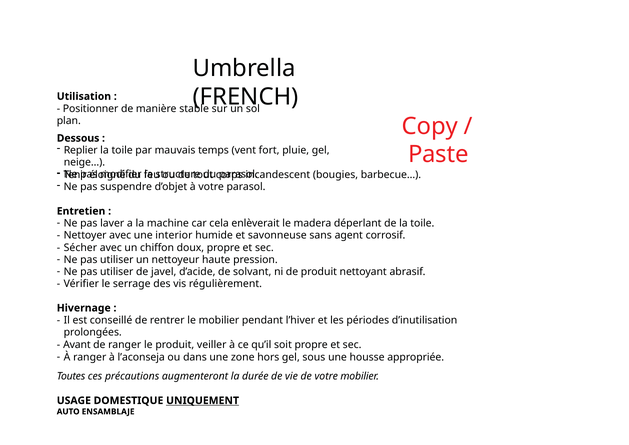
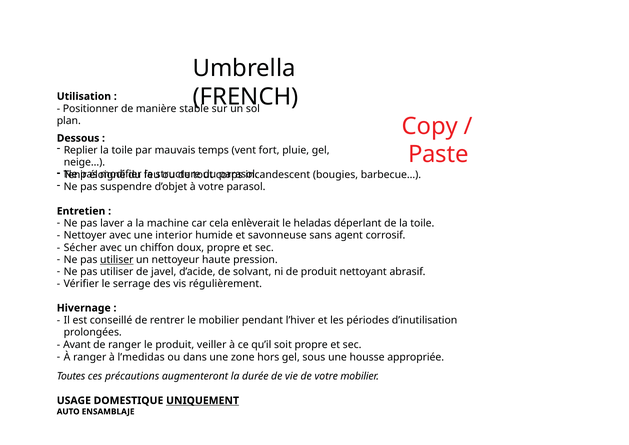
madera: madera -> heladas (312, 223)
utiliser underline: none -> present (117, 260)
l’aconseja: l’aconseja -> l’medidas (141, 357)
